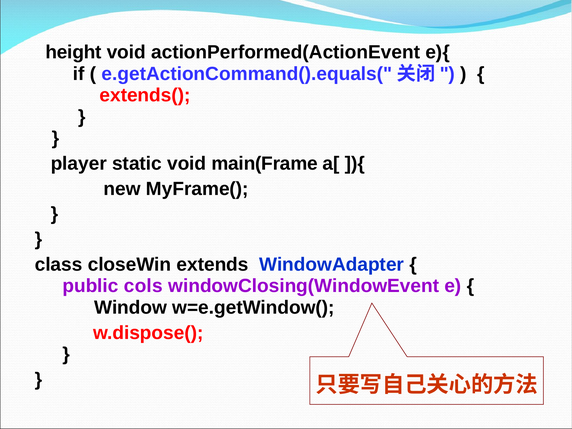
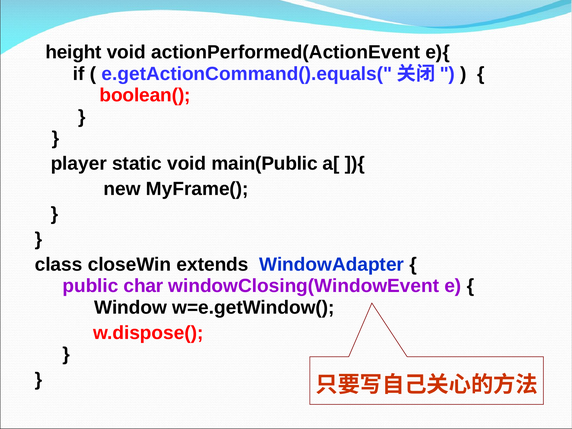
extends(: extends( -> boolean( (145, 95)
main(Frame: main(Frame -> main(Public (265, 163)
cols: cols -> char (143, 286)
